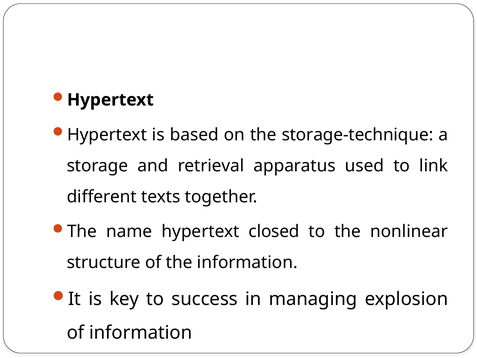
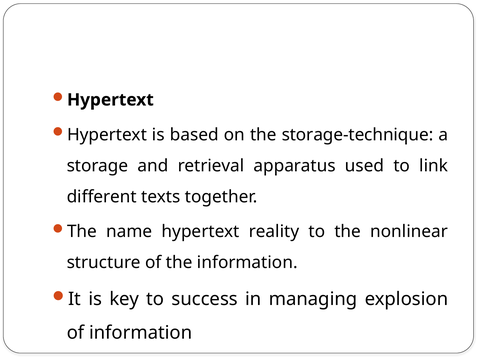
closed: closed -> reality (274, 231)
